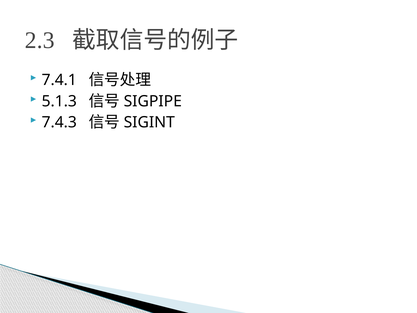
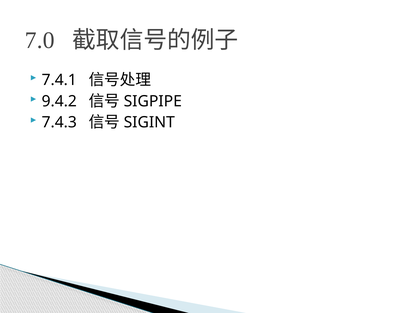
2.3: 2.3 -> 7.0 (40, 40)
5.1.3: 5.1.3 -> 9.4.2 (59, 101)
